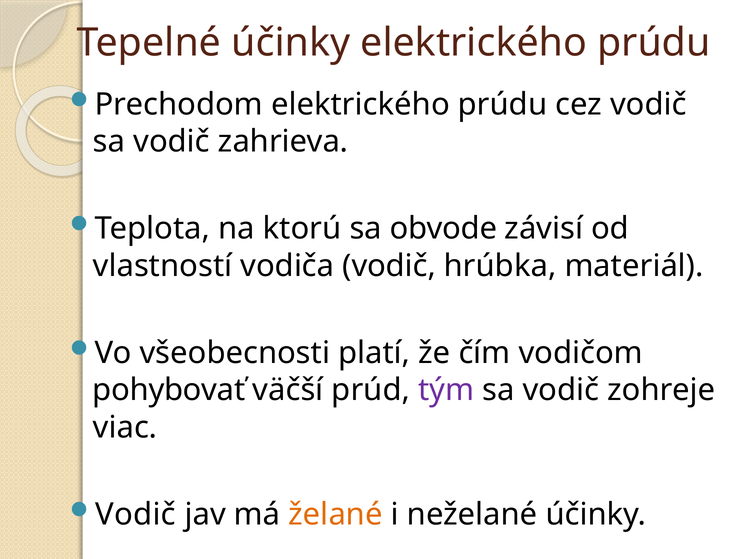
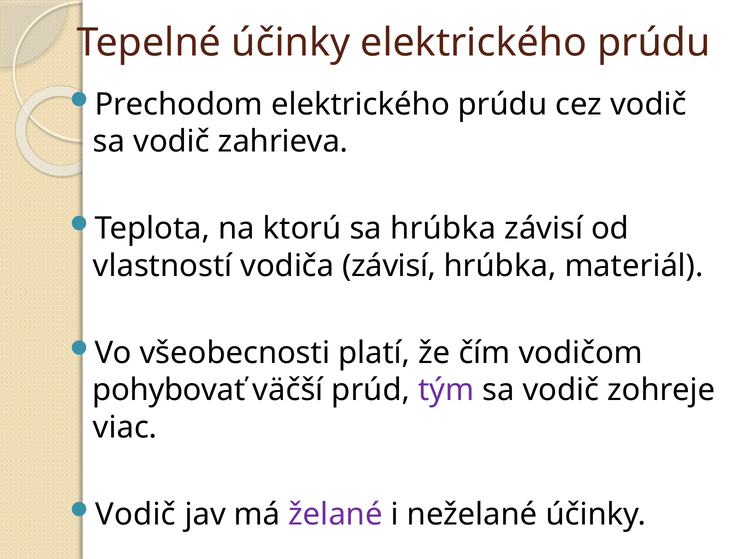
sa obvode: obvode -> hrúbka (443, 229)
vodiča vodič: vodič -> závisí (389, 266)
želané colour: orange -> purple (336, 515)
